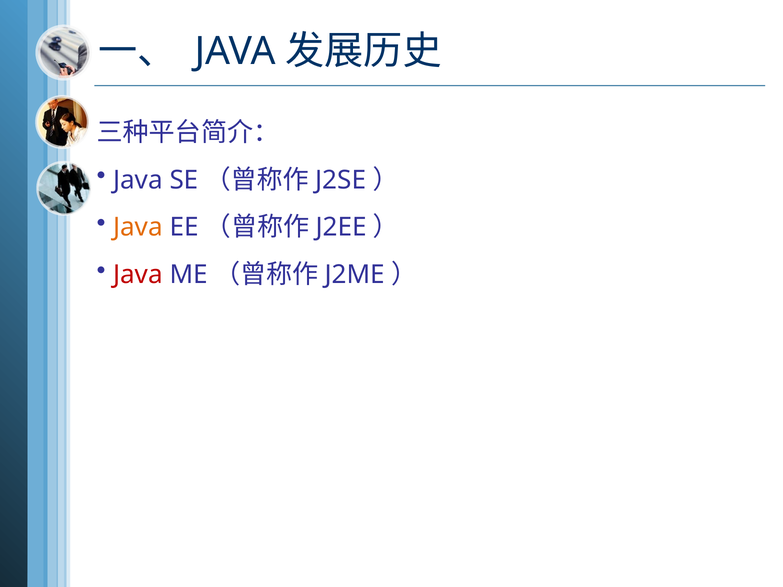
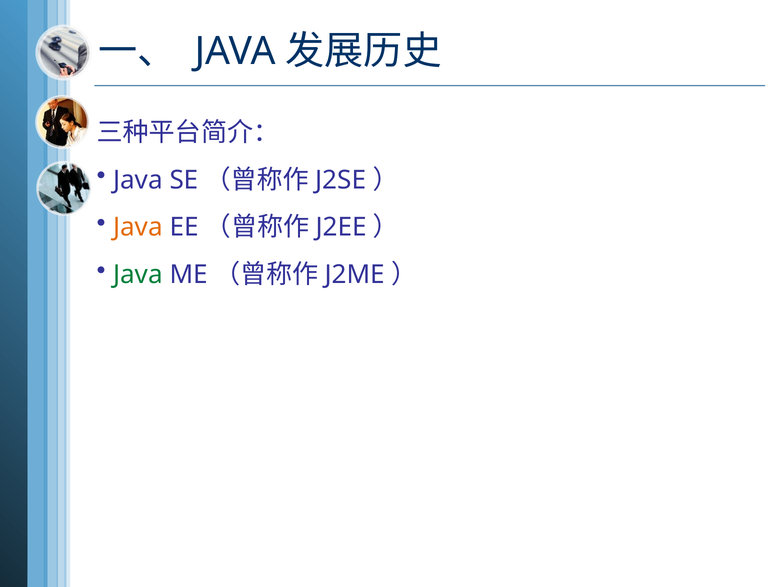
Java colour: red -> green (138, 275)
